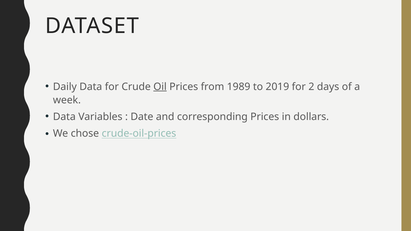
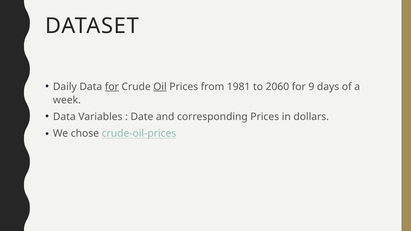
for underline: none -> present (112, 87)
1989: 1989 -> 1981 (239, 87)
2019: 2019 -> 2060 (277, 87)
2: 2 -> 9 (311, 87)
